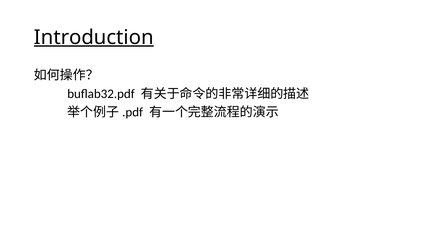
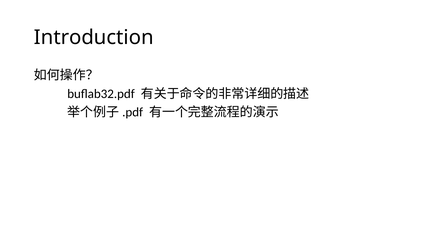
Introduction underline: present -> none (94, 37)
